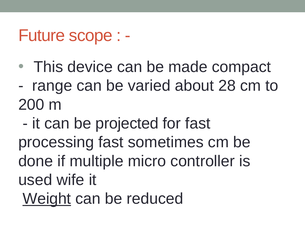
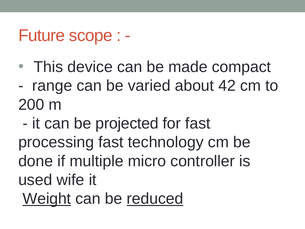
28: 28 -> 42 (227, 86)
sometimes: sometimes -> technology (166, 142)
reduced underline: none -> present (155, 199)
